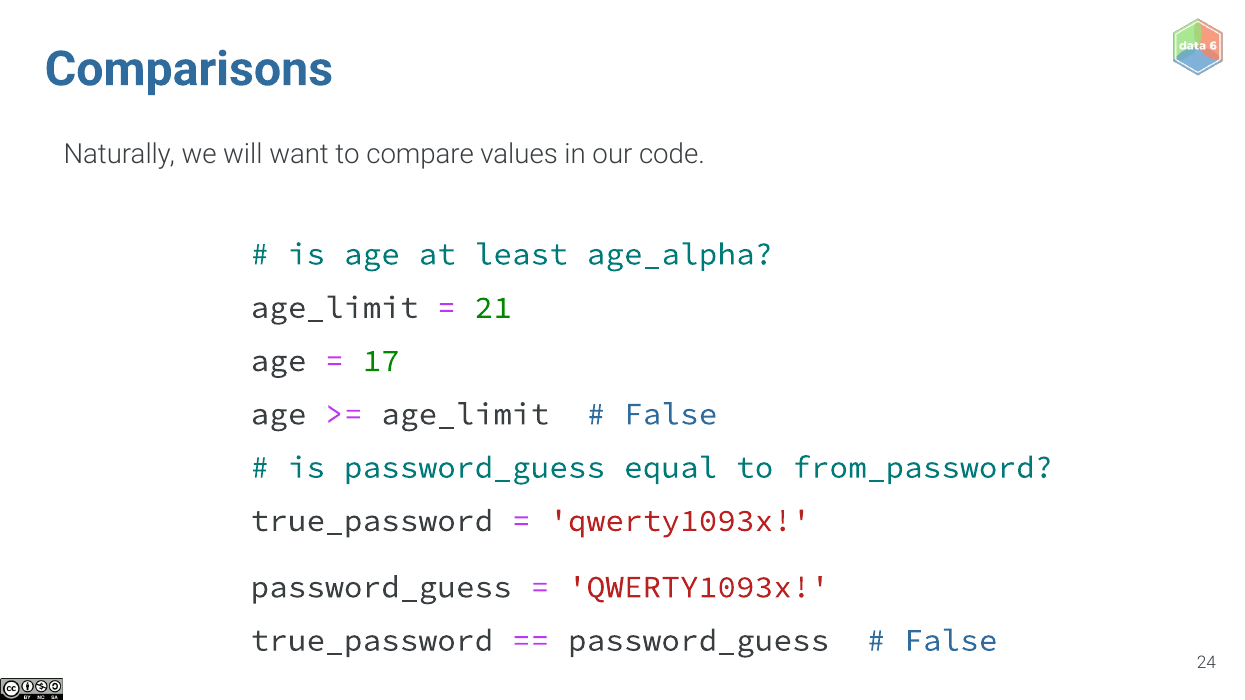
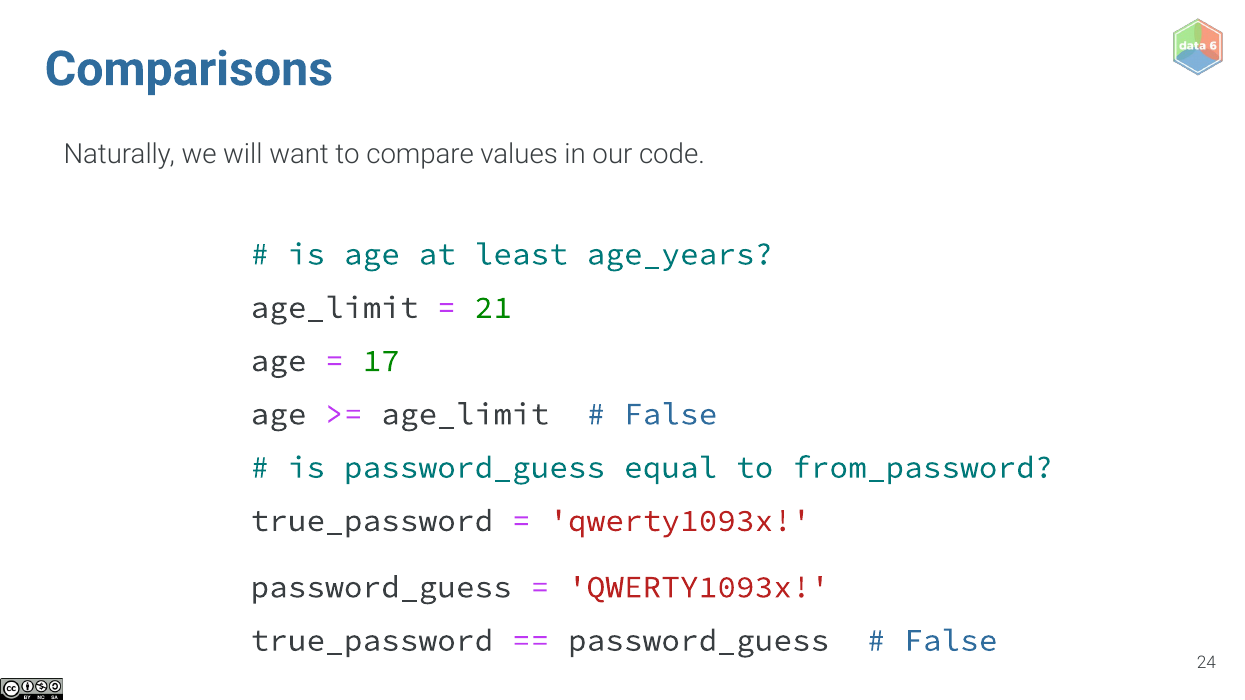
age_alpha: age_alpha -> age_years (680, 254)
